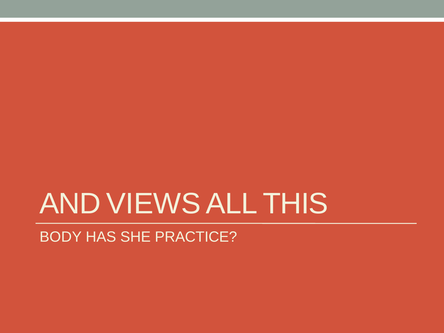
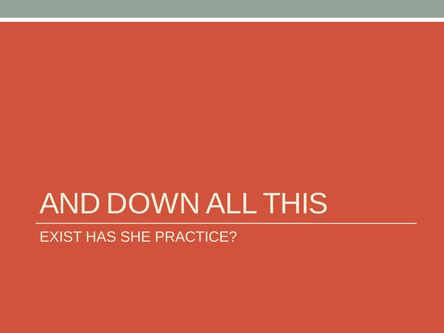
VIEWS: VIEWS -> DOWN (153, 204)
BODY: BODY -> EXIST (61, 237)
